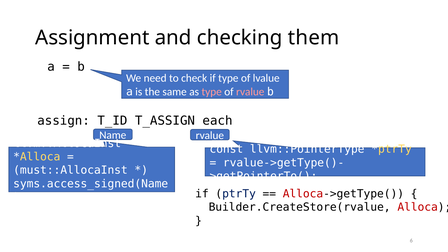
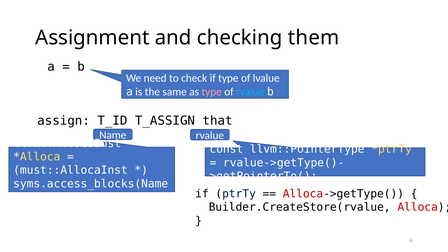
rvalue colour: pink -> light blue (250, 92)
each: each -> that (218, 121)
syms.access_signed(Name: syms.access_signed(Name -> syms.access_blocks(Name (91, 184)
